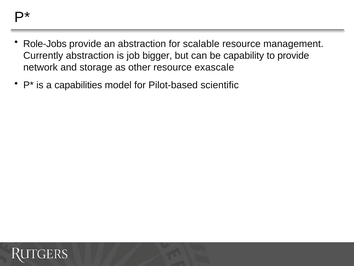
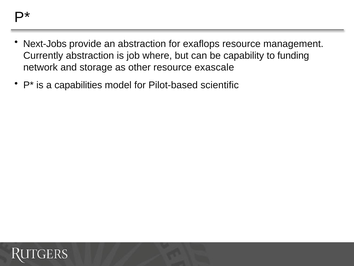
Role-Jobs: Role-Jobs -> Next-Jobs (45, 44)
scalable: scalable -> exaflops (201, 44)
bigger: bigger -> where (157, 55)
to provide: provide -> funding (293, 55)
